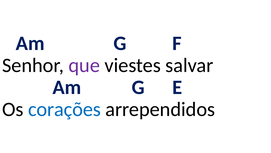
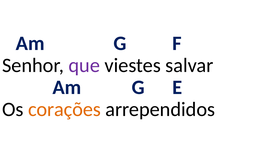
corações colour: blue -> orange (64, 109)
